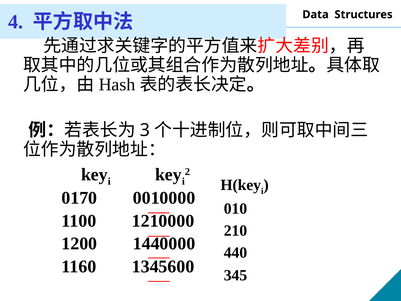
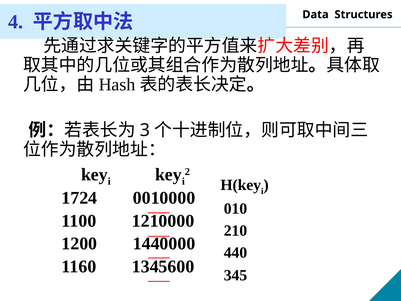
0170: 0170 -> 1724 (79, 198)
